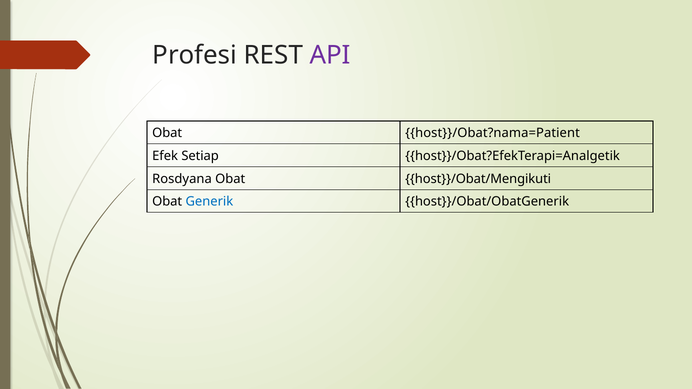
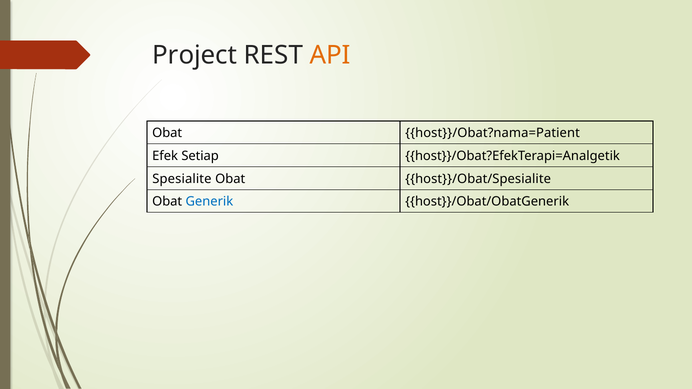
Profesi: Profesi -> Project (195, 55)
API colour: purple -> orange (330, 55)
Rosdyana: Rosdyana -> Spesialite (182, 179)
host}}/Obat/Mengikuti: host}}/Obat/Mengikuti -> host}}/Obat/Spesialite (478, 179)
